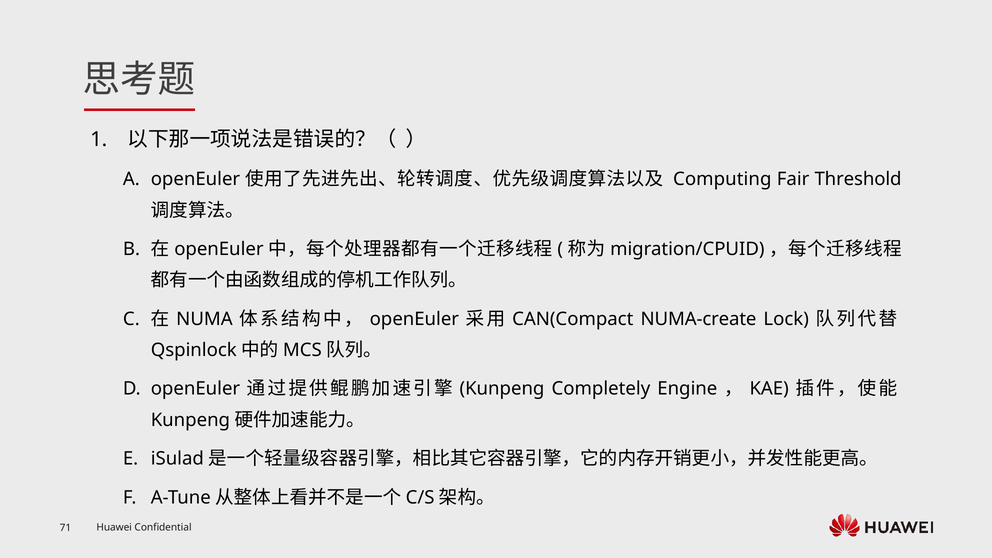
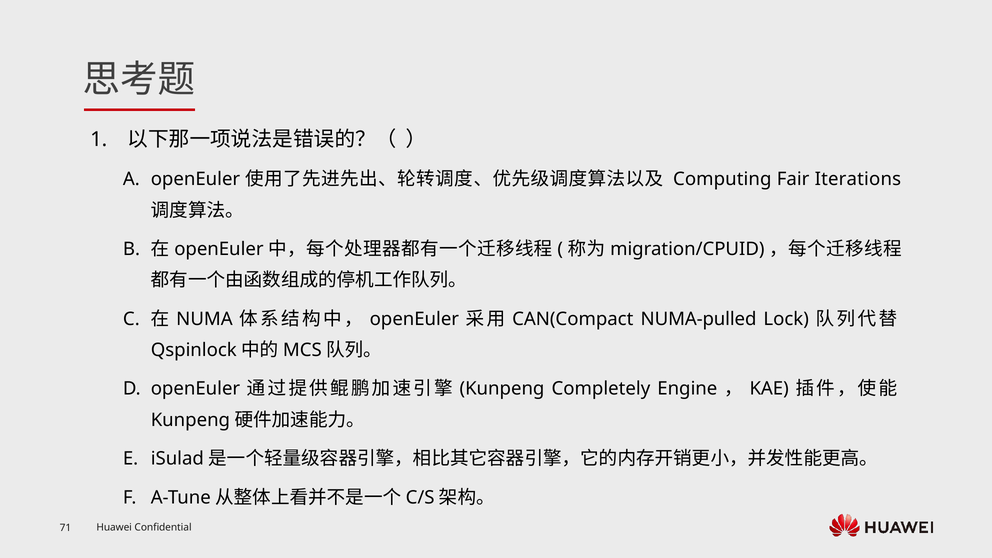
Threshold: Threshold -> Iterations (858, 179)
NUMA-create: NUMA-create -> NUMA-pulled (699, 319)
